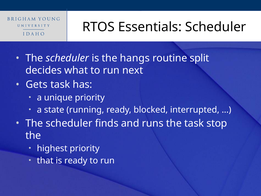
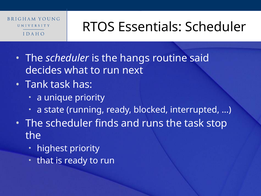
split: split -> said (199, 58)
Gets: Gets -> Tank (37, 85)
